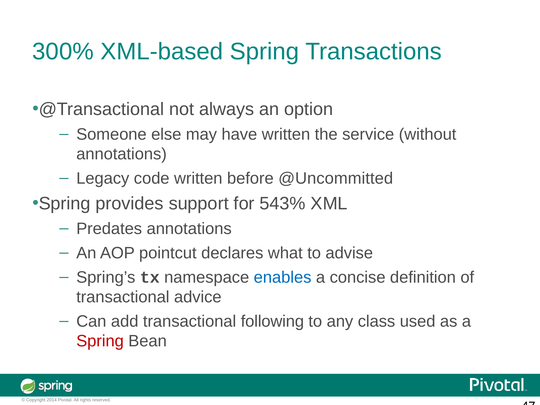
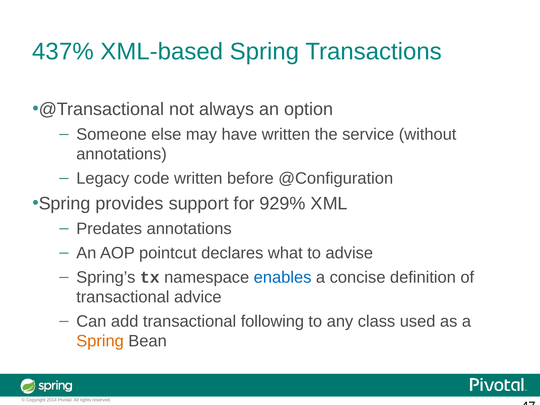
300%: 300% -> 437% (63, 52)
@Uncommitted: @Uncommitted -> @Configuration (336, 178)
543%: 543% -> 929% (283, 204)
Spring colour: red -> orange (100, 341)
